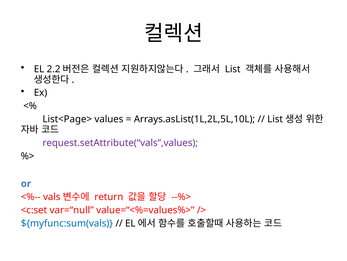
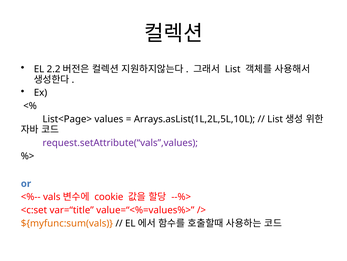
return: return -> cookie (109, 196)
var=“null: var=“null -> var=“title (72, 210)
${myfunc:sum(vals colour: blue -> orange (67, 223)
